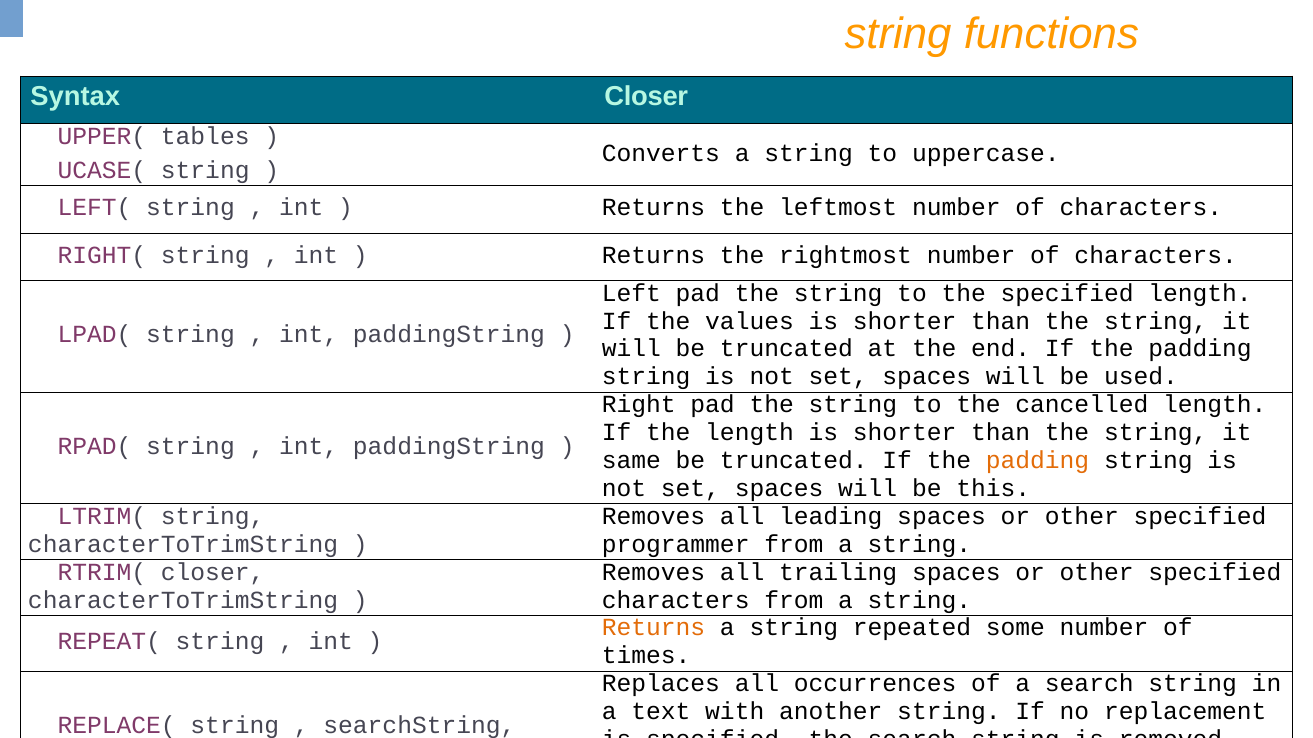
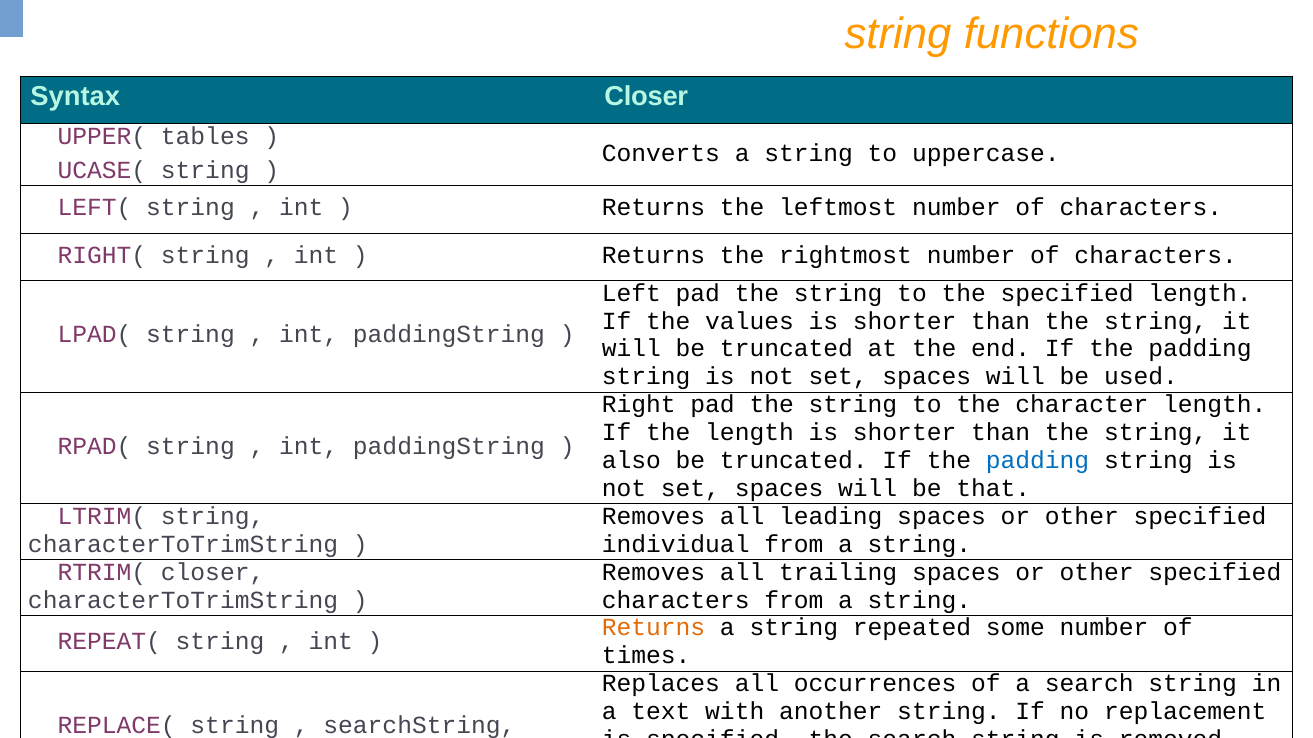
cancelled: cancelled -> character (1082, 405)
same: same -> also (631, 461)
padding colour: orange -> blue (1038, 461)
this: this -> that (993, 489)
programmer: programmer -> individual (676, 545)
